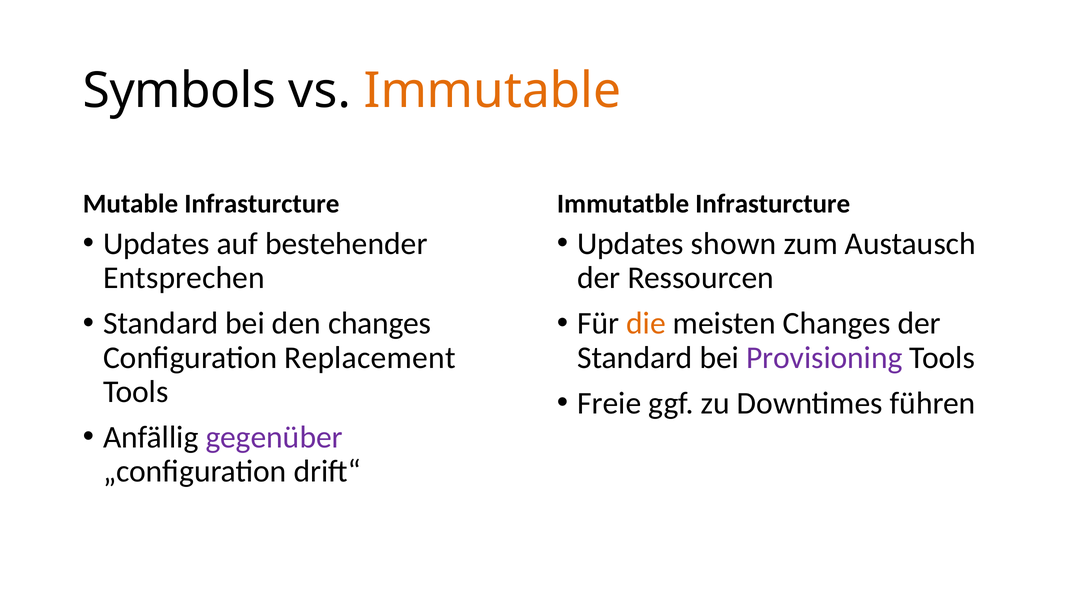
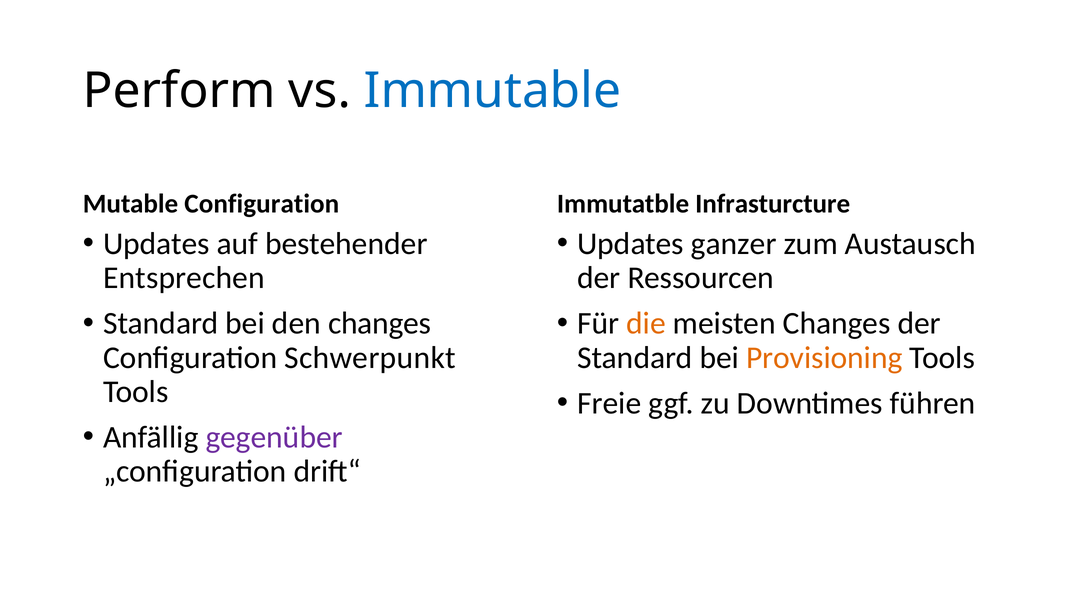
Symbols: Symbols -> Perform (179, 91)
Immutable colour: orange -> blue (492, 91)
Mutable Infrasturcture: Infrasturcture -> Configuration (262, 204)
shown: shown -> ganzer (734, 244)
Replacement: Replacement -> Schwerpunkt (370, 357)
Provisioning colour: purple -> orange (824, 357)
